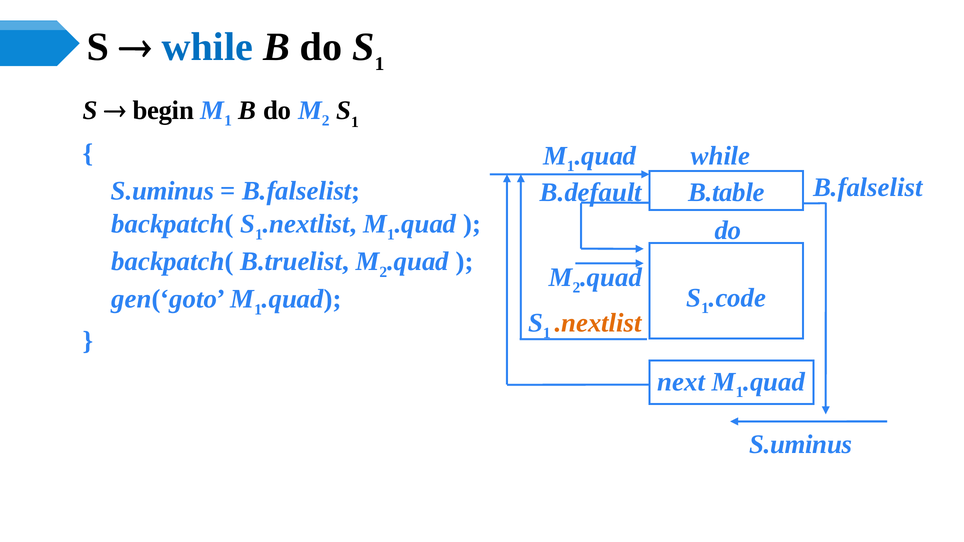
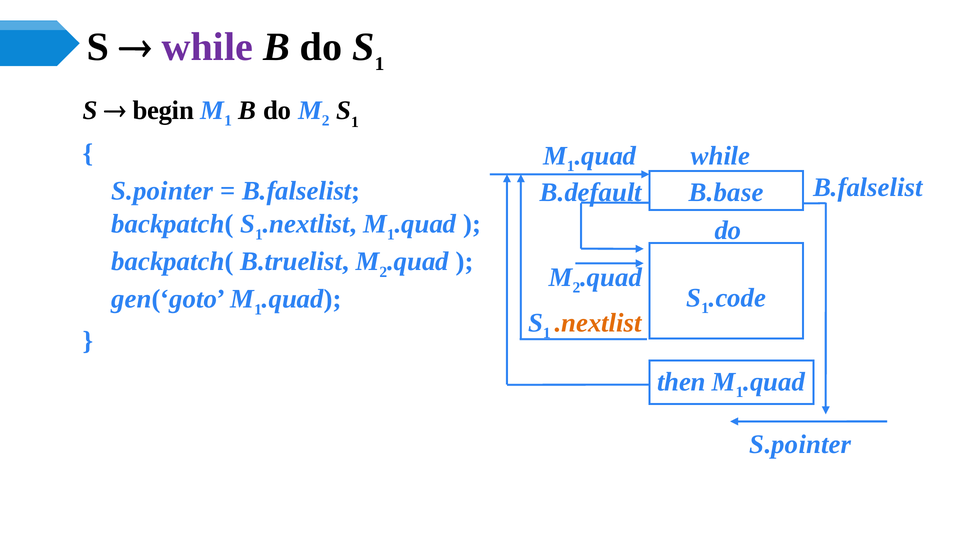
while colour: blue -> purple (207, 47)
S.uminus: S.uminus -> S.pointer (162, 191)
B.table: B.table -> B.base (726, 192)
next: next -> then (681, 382)
S.uminus: S.uminus -> S.pointer (800, 445)
